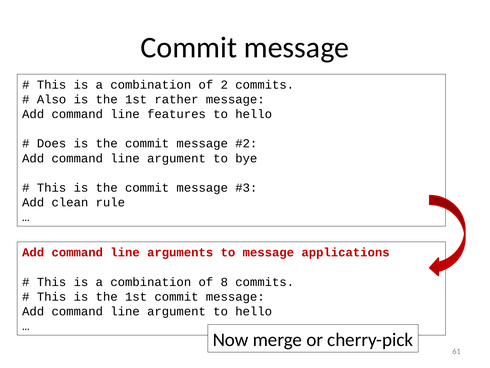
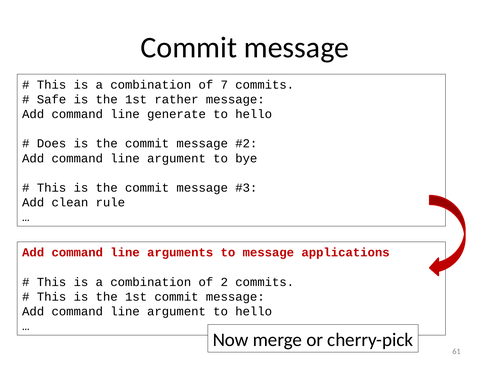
2: 2 -> 7 (224, 85)
Also: Also -> Safe (52, 99)
features: features -> generate (176, 114)
8: 8 -> 2 (224, 282)
